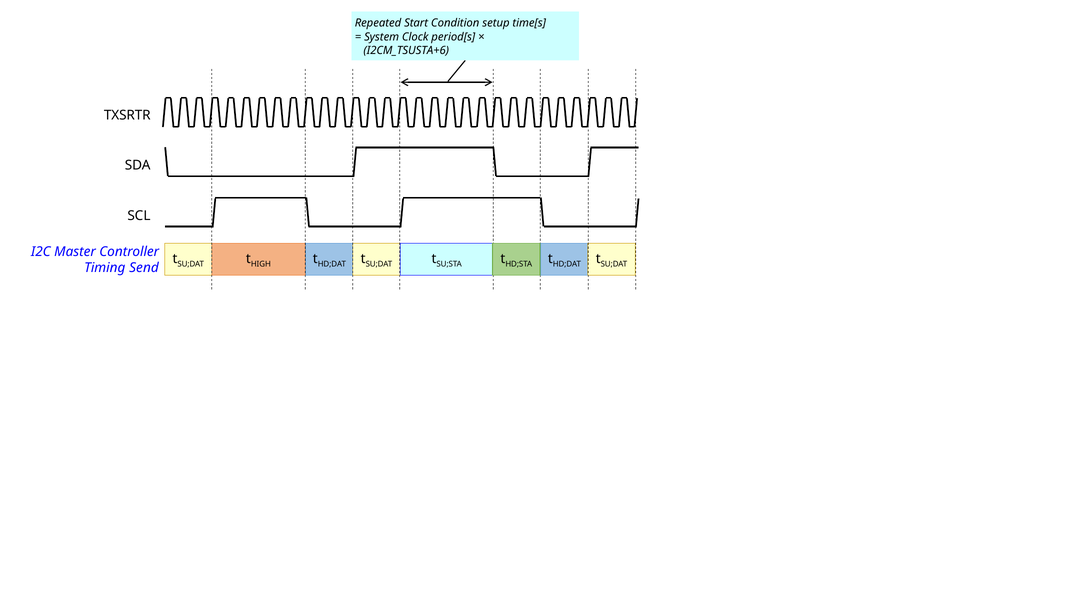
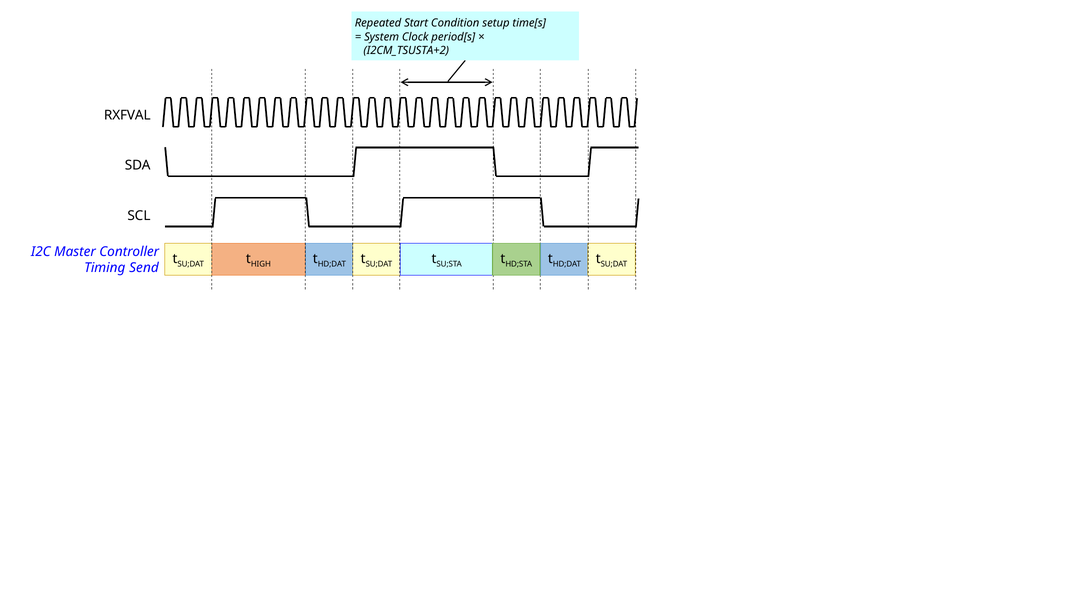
I2CM_TSUSTA+6: I2CM_TSUSTA+6 -> I2CM_TSUSTA+2 (406, 50)
TXSRTR: TXSRTR -> RXFVAL (127, 115)
